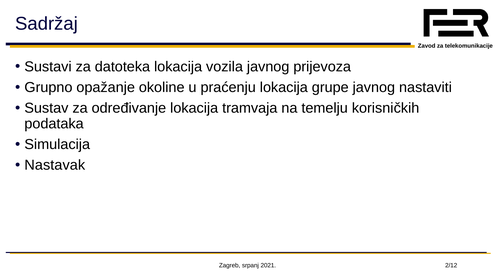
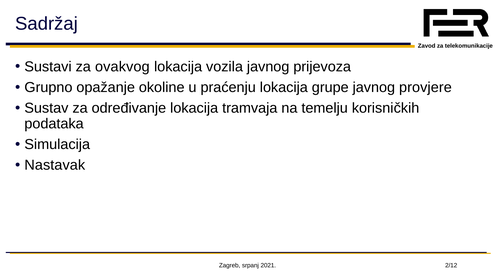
datoteka: datoteka -> ovakvog (122, 67)
nastaviti: nastaviti -> provjere (425, 88)
